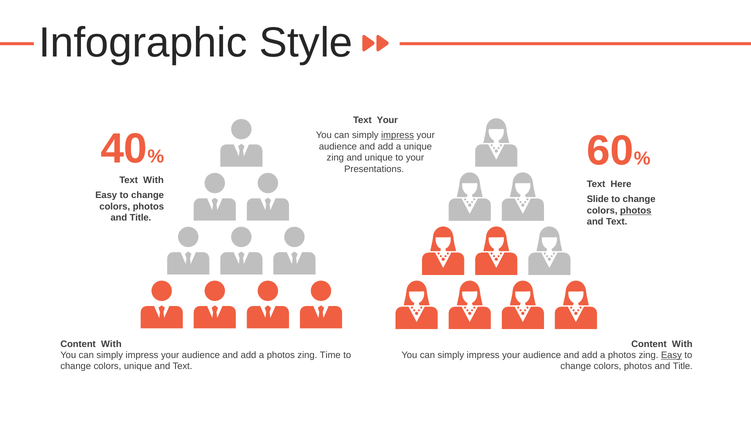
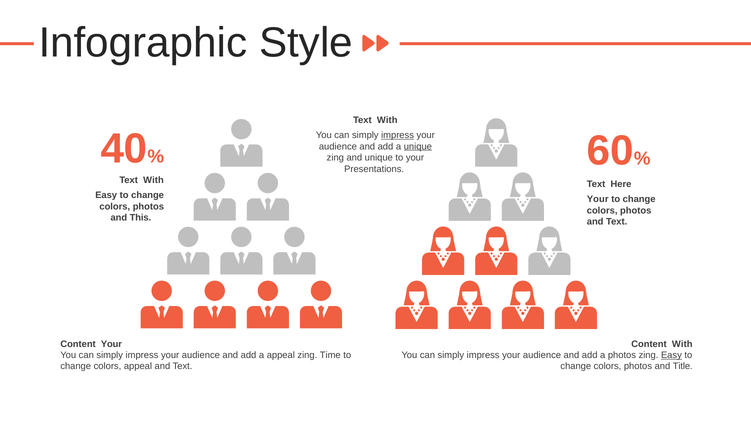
Your: Your -> With (387, 120)
unique underline: none -> present (418, 147)
Slide: Slide -> Your (598, 200)
photos underline: present -> none (636, 211)
Title: Title -> This (140, 218)
With: With -> Your (111, 344)
photos: photos -> appeal (281, 355)
colors unique: unique -> appeal (138, 367)
